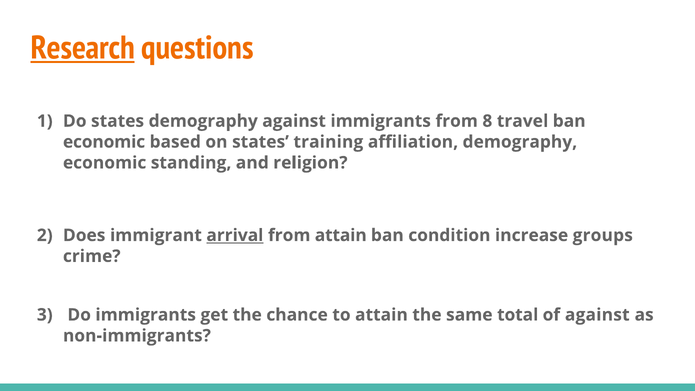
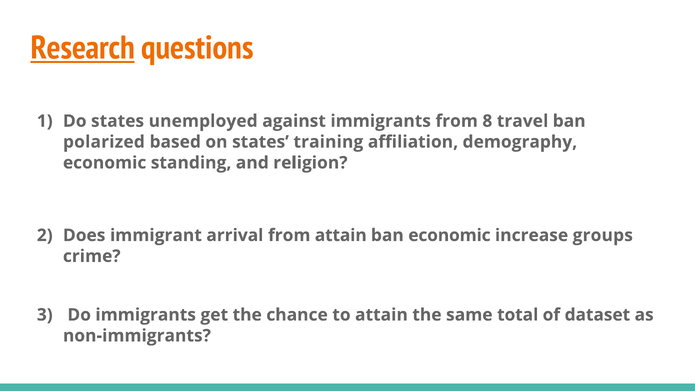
states demography: demography -> unemployed (203, 121)
economic: economic -> polarized (104, 142)
arrival underline: present -> none (235, 235)
ban condition: condition -> economic (449, 235)
of against: against -> dataset (597, 315)
